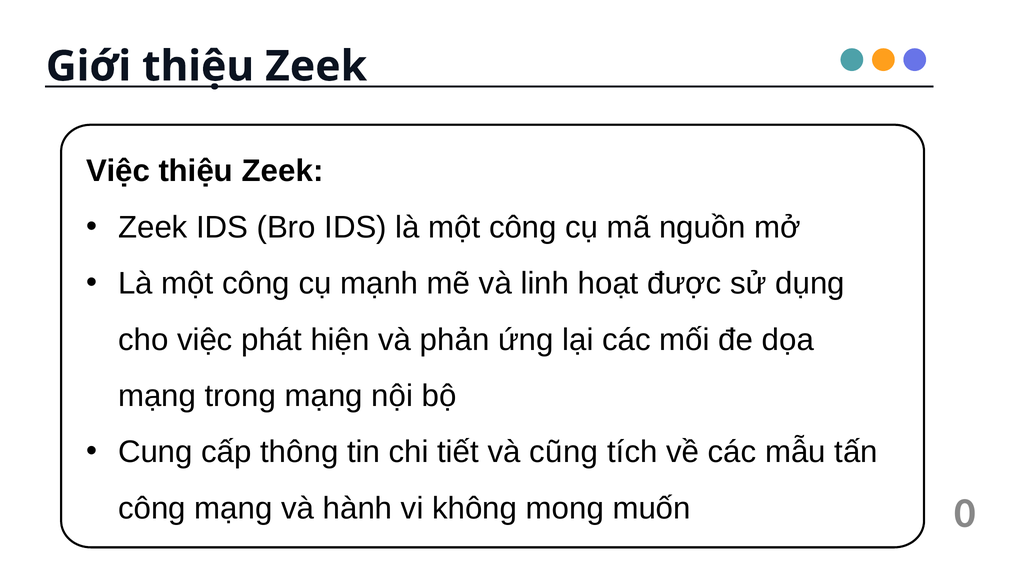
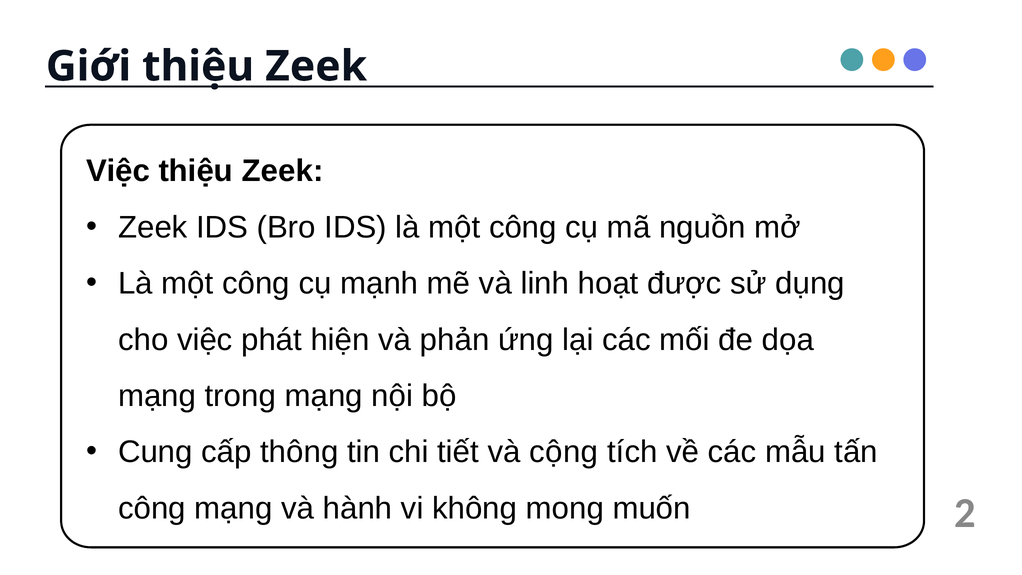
cũng: cũng -> cộng (564, 452)
0: 0 -> 2 (965, 513)
